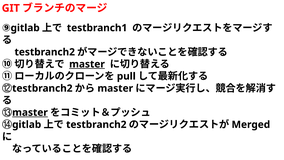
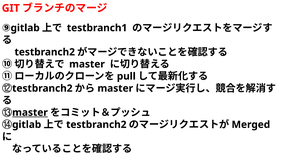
master underline: present -> none (87, 64)
